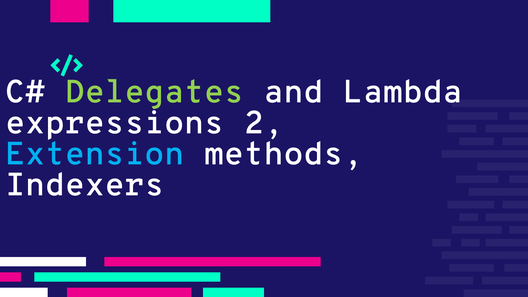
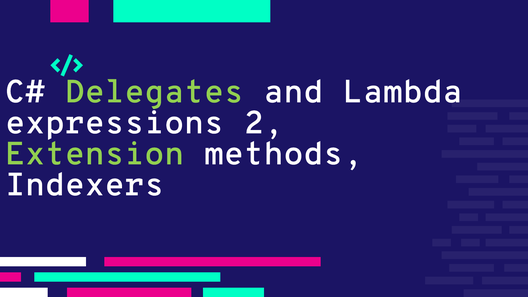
Extension colour: light blue -> light green (95, 154)
